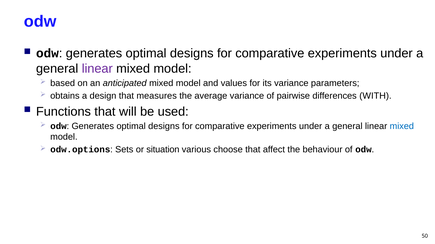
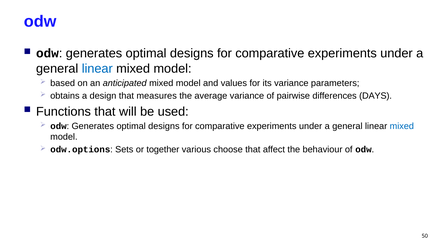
linear colour: purple -> blue (97, 69)
WITH: WITH -> DAYS (376, 96)
situation: situation -> together (163, 150)
